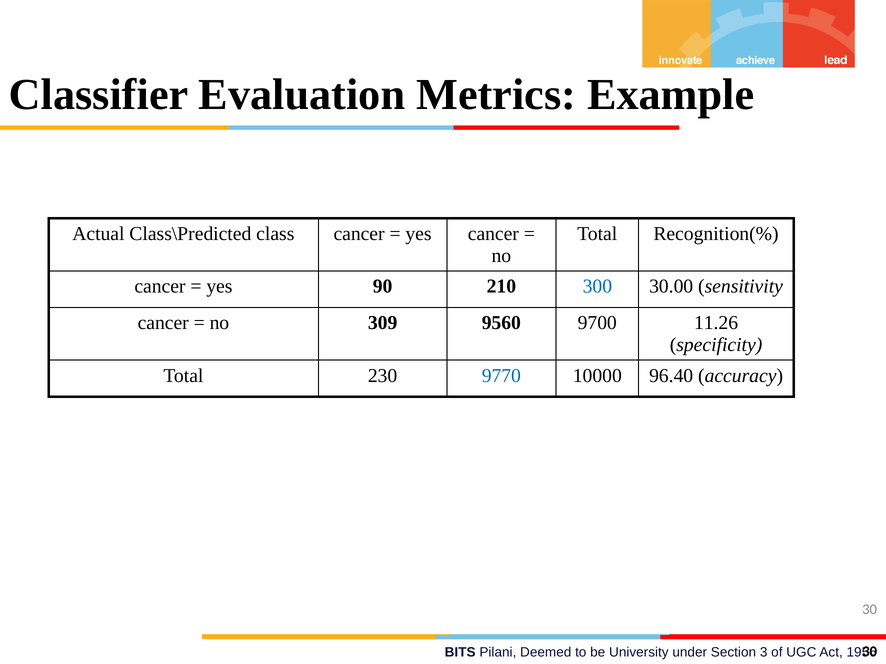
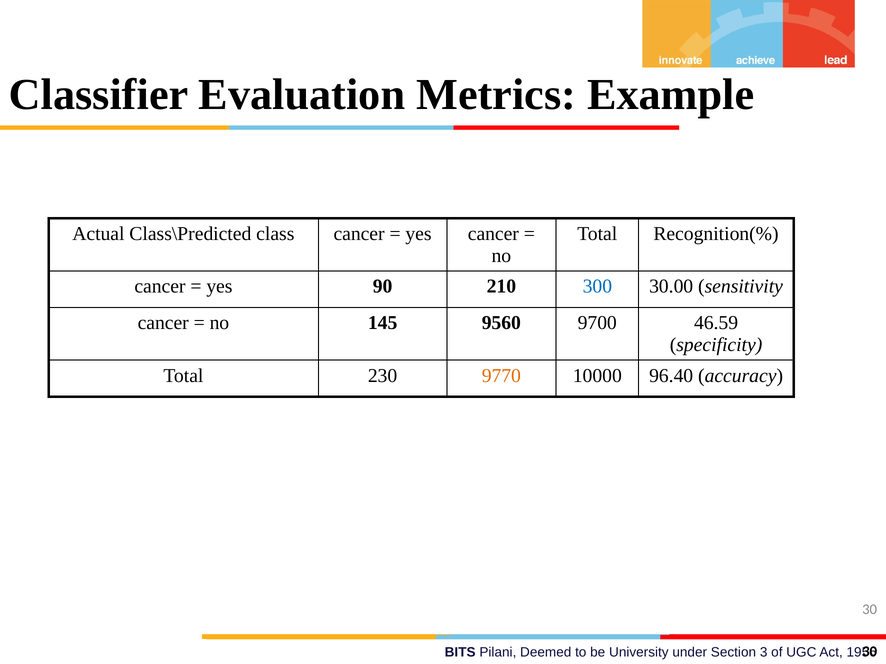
309: 309 -> 145 (383, 323)
11.26: 11.26 -> 46.59 (716, 323)
9770 colour: blue -> orange (501, 376)
